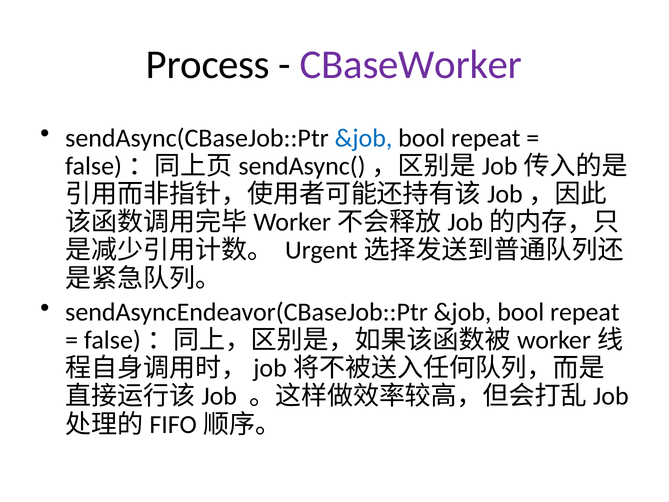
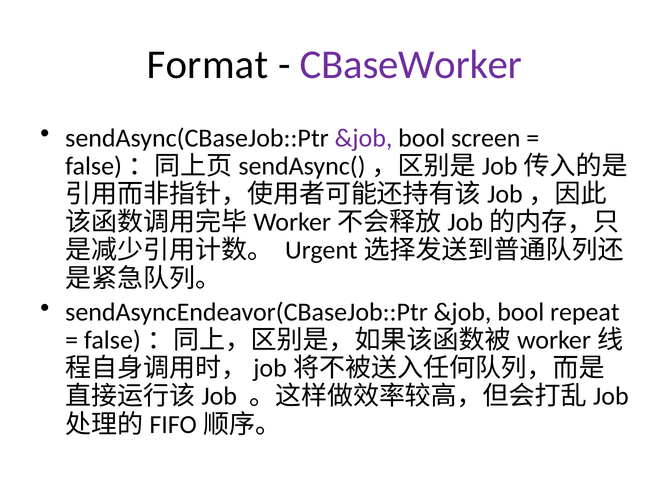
Process: Process -> Format (208, 65)
&job colour: blue -> purple (364, 138)
repeat: repeat -> screen (486, 138)
